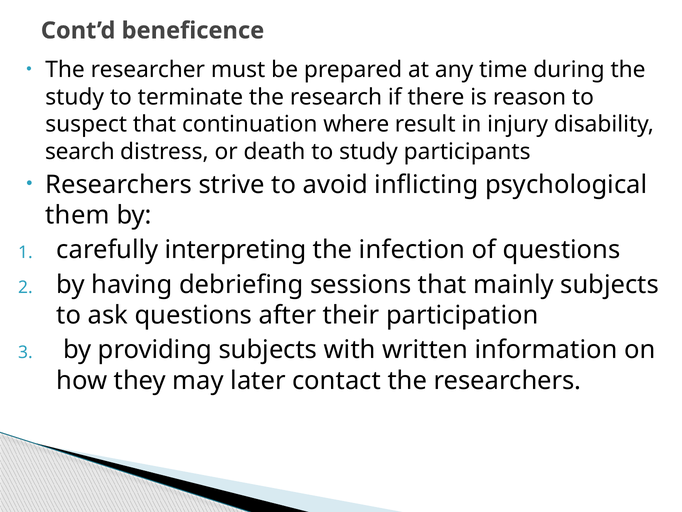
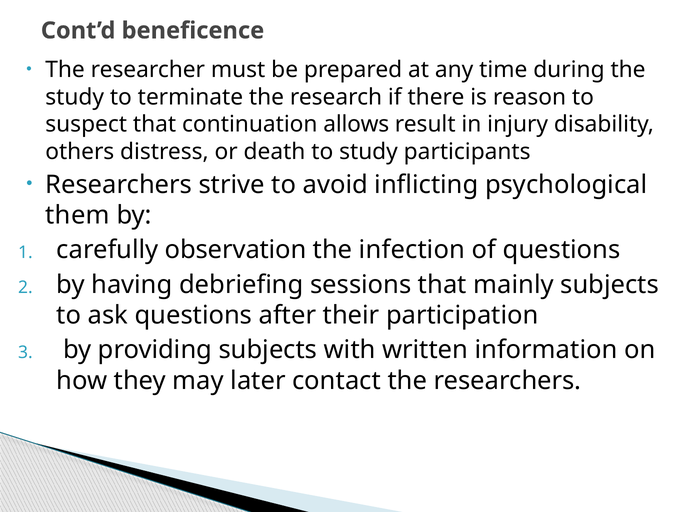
where: where -> allows (356, 124)
search: search -> others (80, 152)
interpreting: interpreting -> observation (236, 250)
